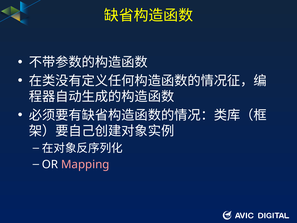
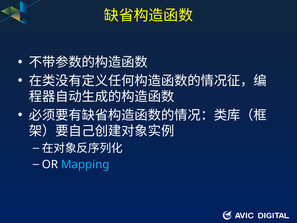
Mapping colour: pink -> light blue (85, 164)
